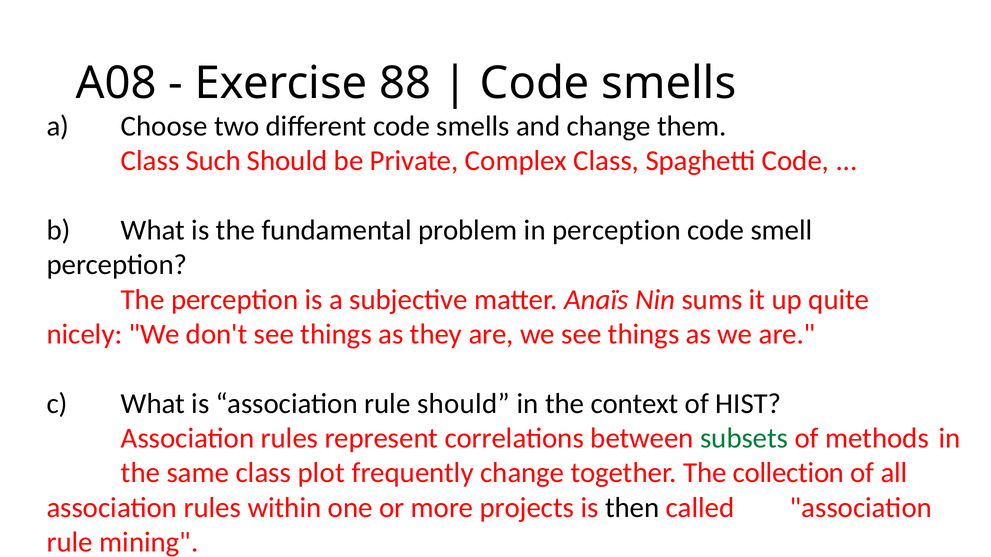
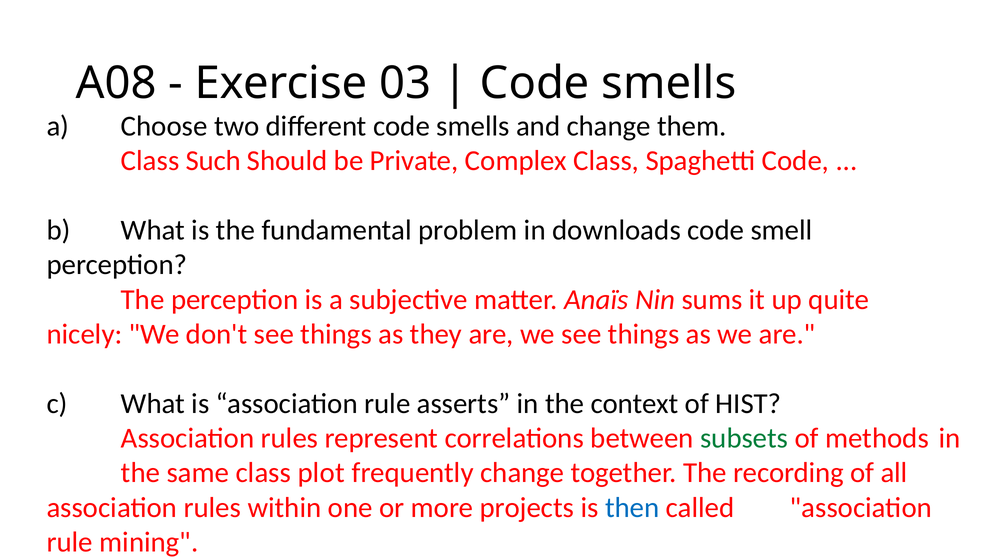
88: 88 -> 03 (405, 83)
in perception: perception -> downloads (617, 230)
rule should: should -> asserts (464, 404)
collection: collection -> recording (788, 473)
then colour: black -> blue (632, 508)
